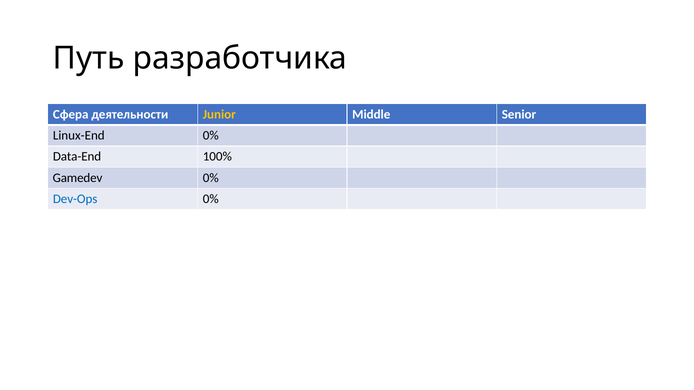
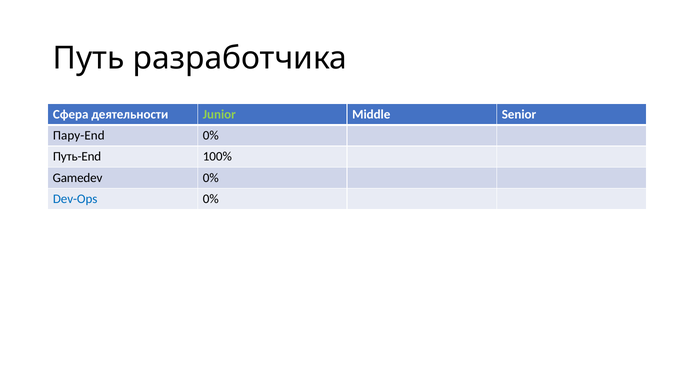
Junior colour: yellow -> light green (219, 115)
Linux-End: Linux-End -> Пару-End (79, 136)
Data-End: Data-End -> Путь-End (77, 157)
